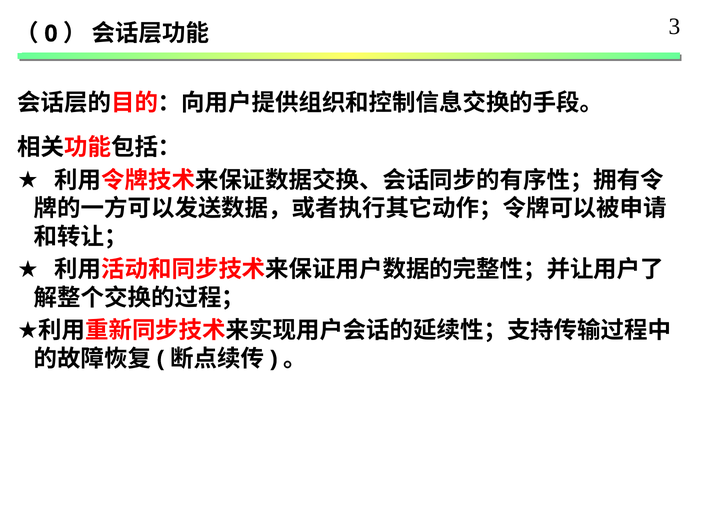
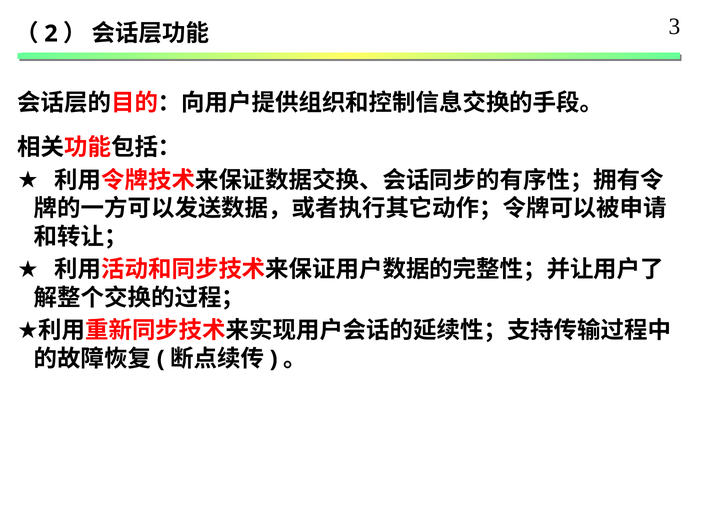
0: 0 -> 2 (51, 34)
